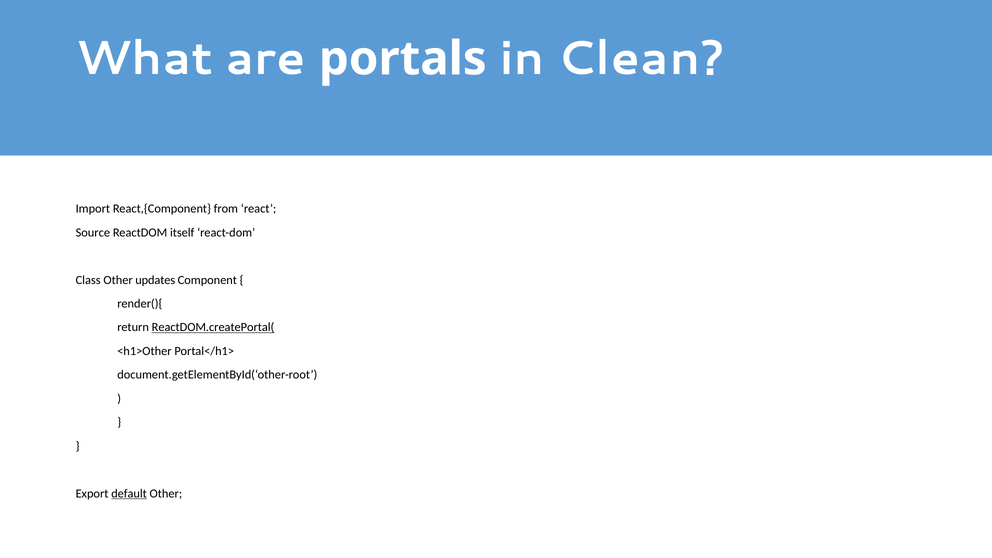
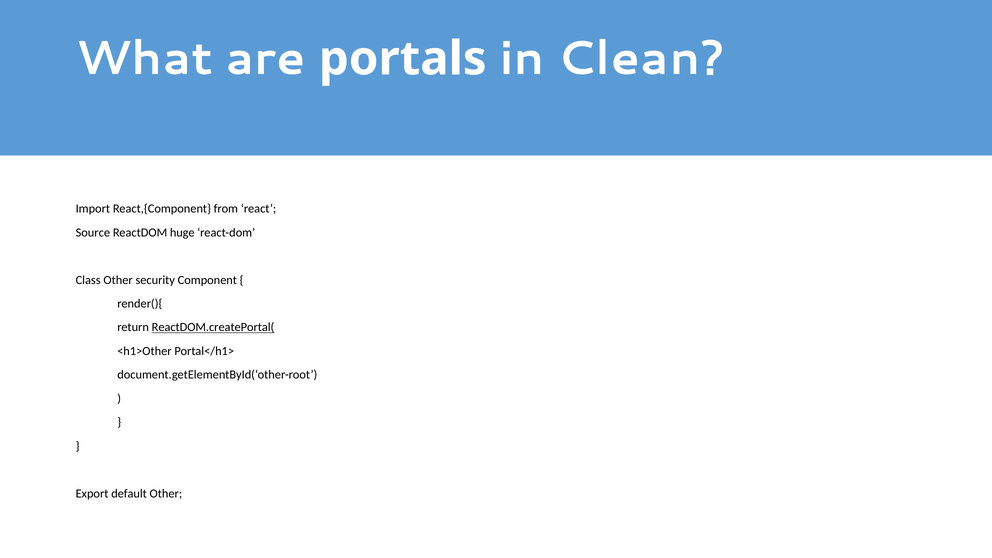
itself: itself -> huge (182, 232)
updates: updates -> security (155, 280)
default underline: present -> none (129, 493)
